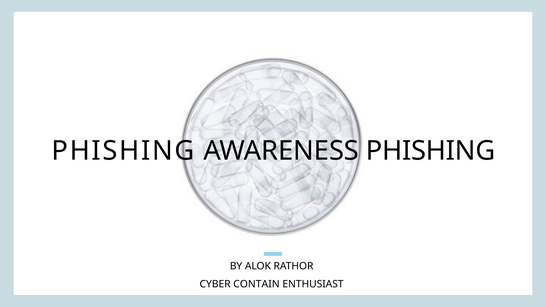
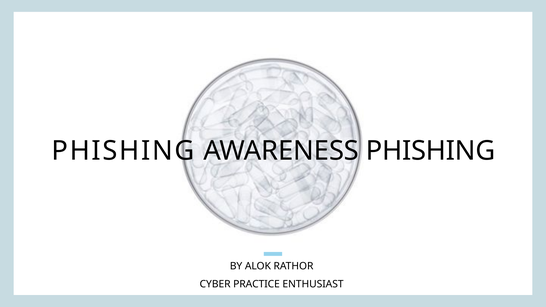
CONTAIN: CONTAIN -> PRACTICE (257, 284)
